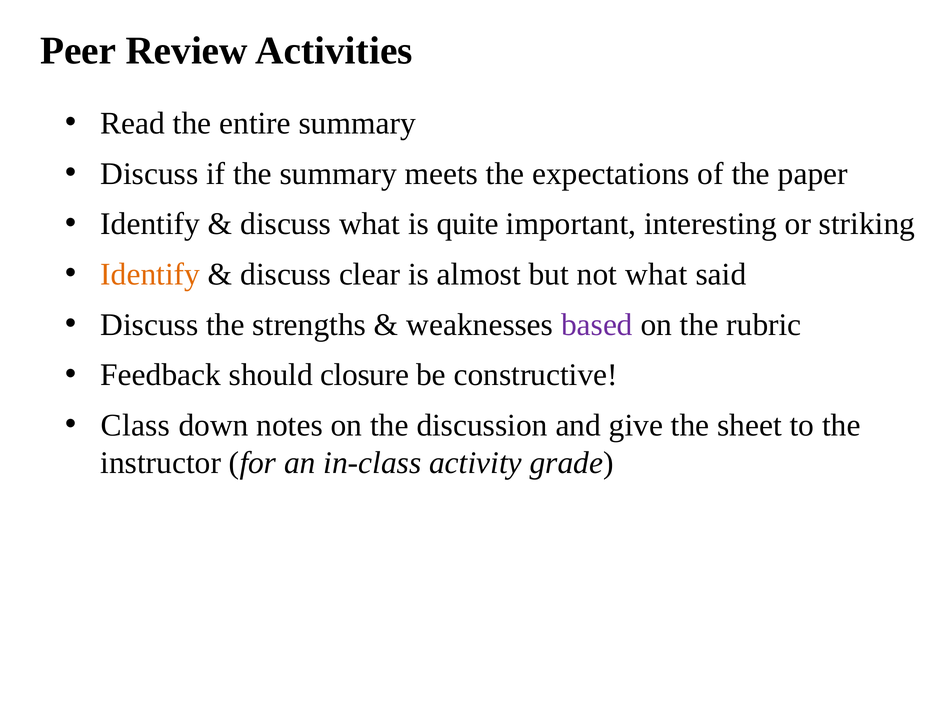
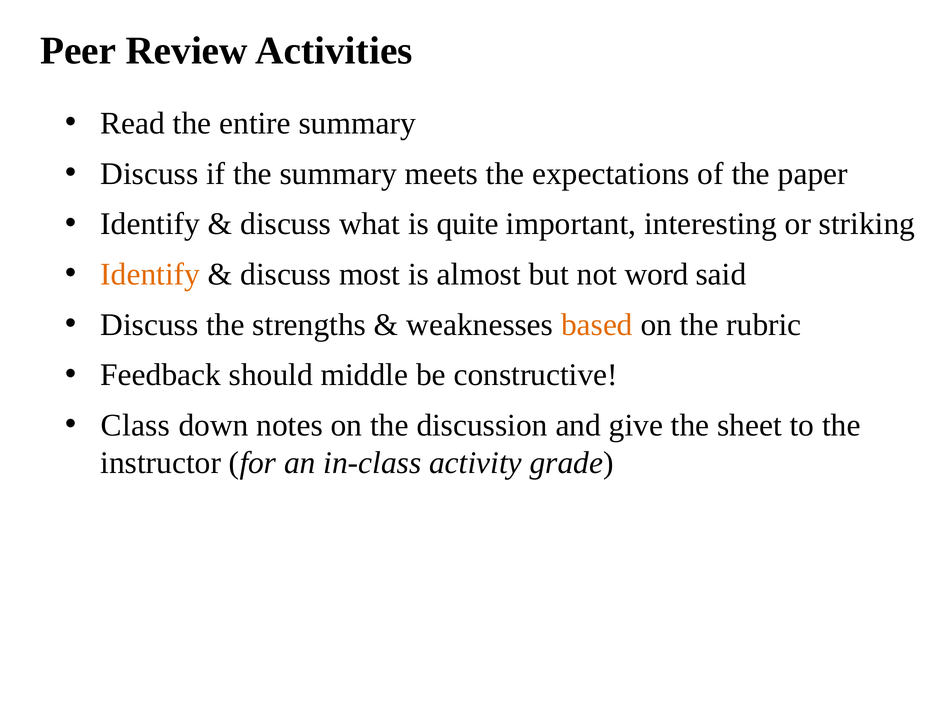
clear: clear -> most (370, 275)
not what: what -> word (657, 275)
based colour: purple -> orange (597, 325)
closure: closure -> middle (364, 375)
